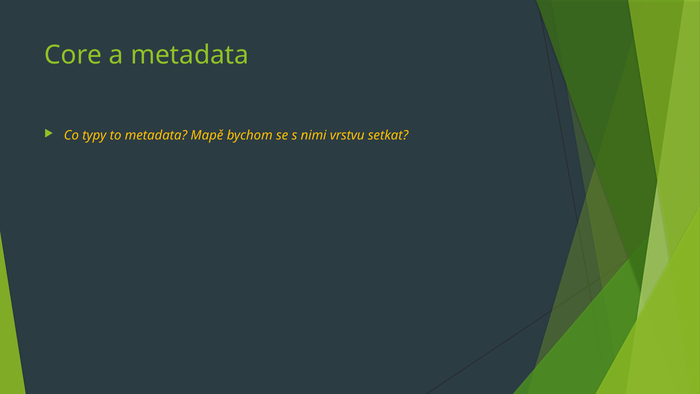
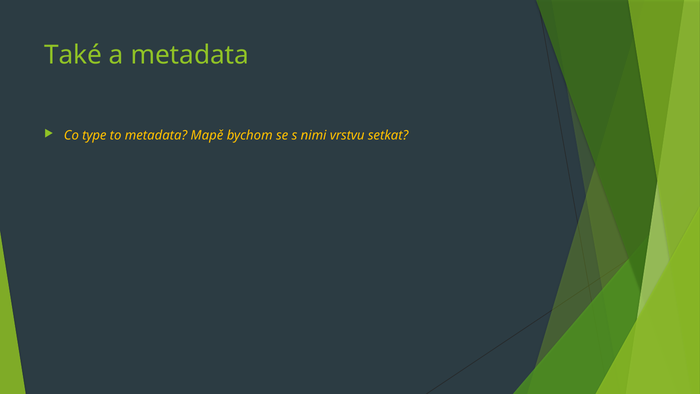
Core: Core -> Také (73, 55)
typy: typy -> type (94, 135)
